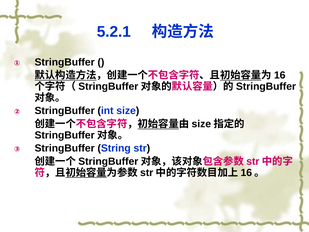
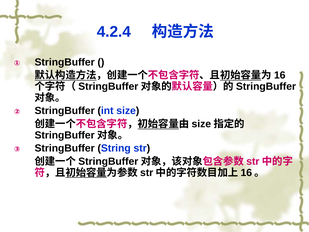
5.2.1: 5.2.1 -> 4.2.4 (114, 32)
